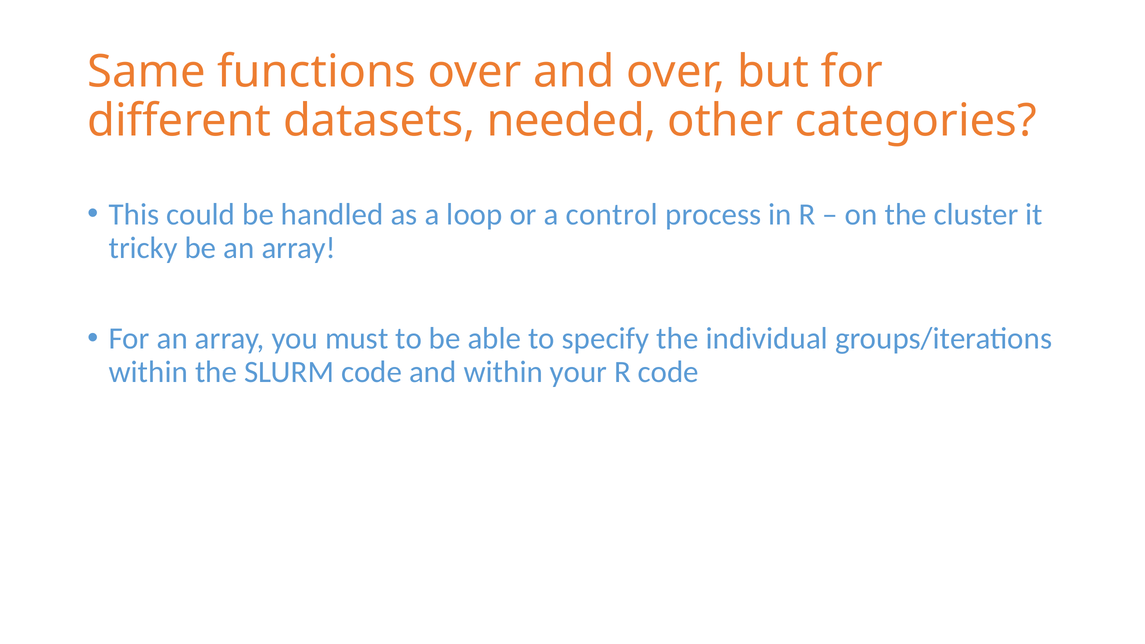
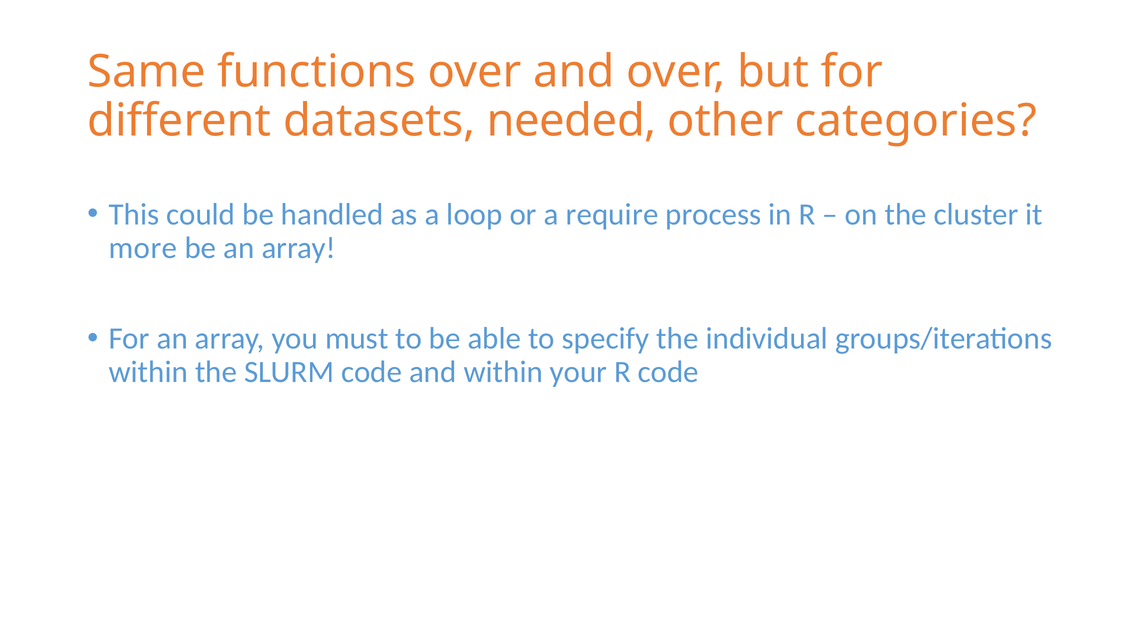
control: control -> require (612, 214)
tricky: tricky -> more (143, 248)
